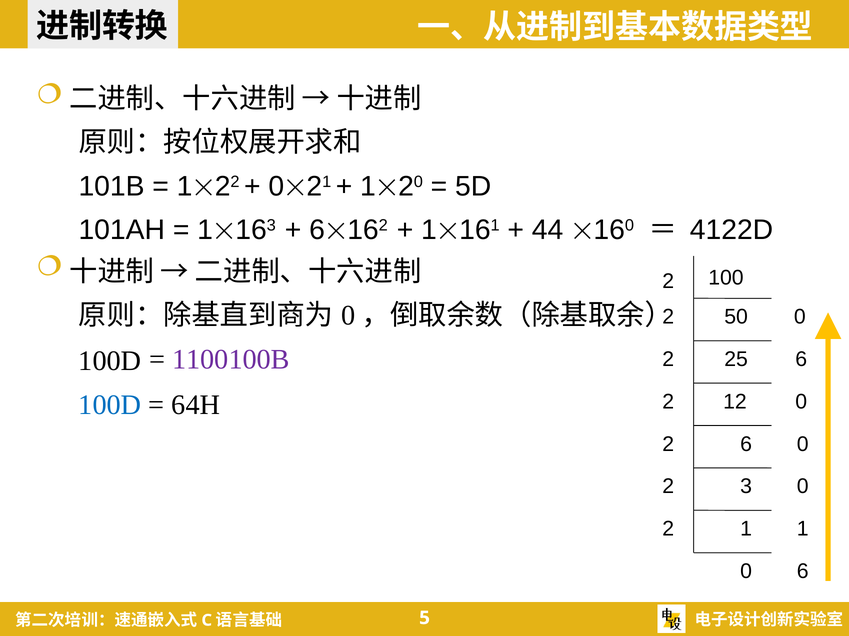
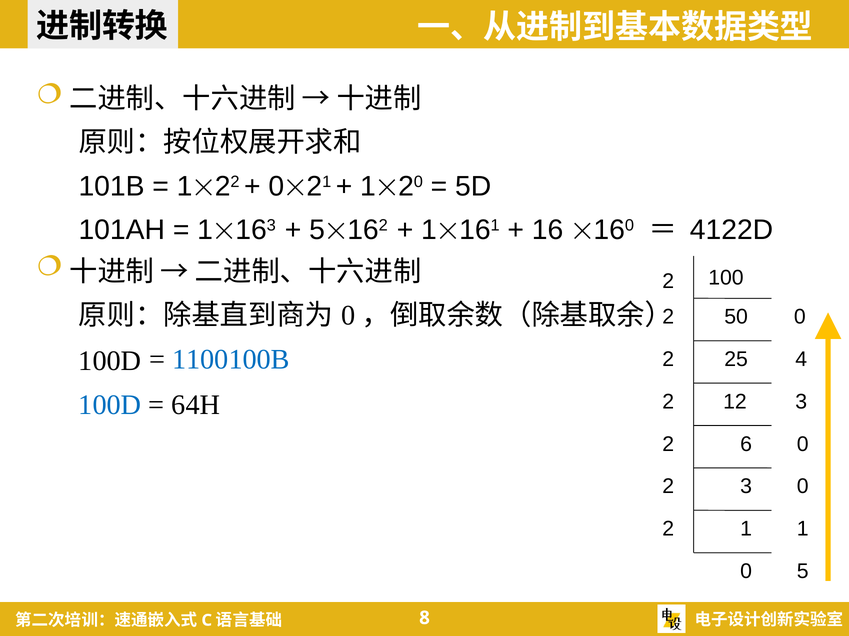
6: 6 -> 5 (317, 230)
44: 44 -> 16 (548, 230)
1100100B colour: purple -> blue (231, 360)
25 6: 6 -> 4 (801, 360)
12 0: 0 -> 3 (801, 402)
0 6: 6 -> 5 (803, 572)
5: 5 -> 8 (425, 619)
